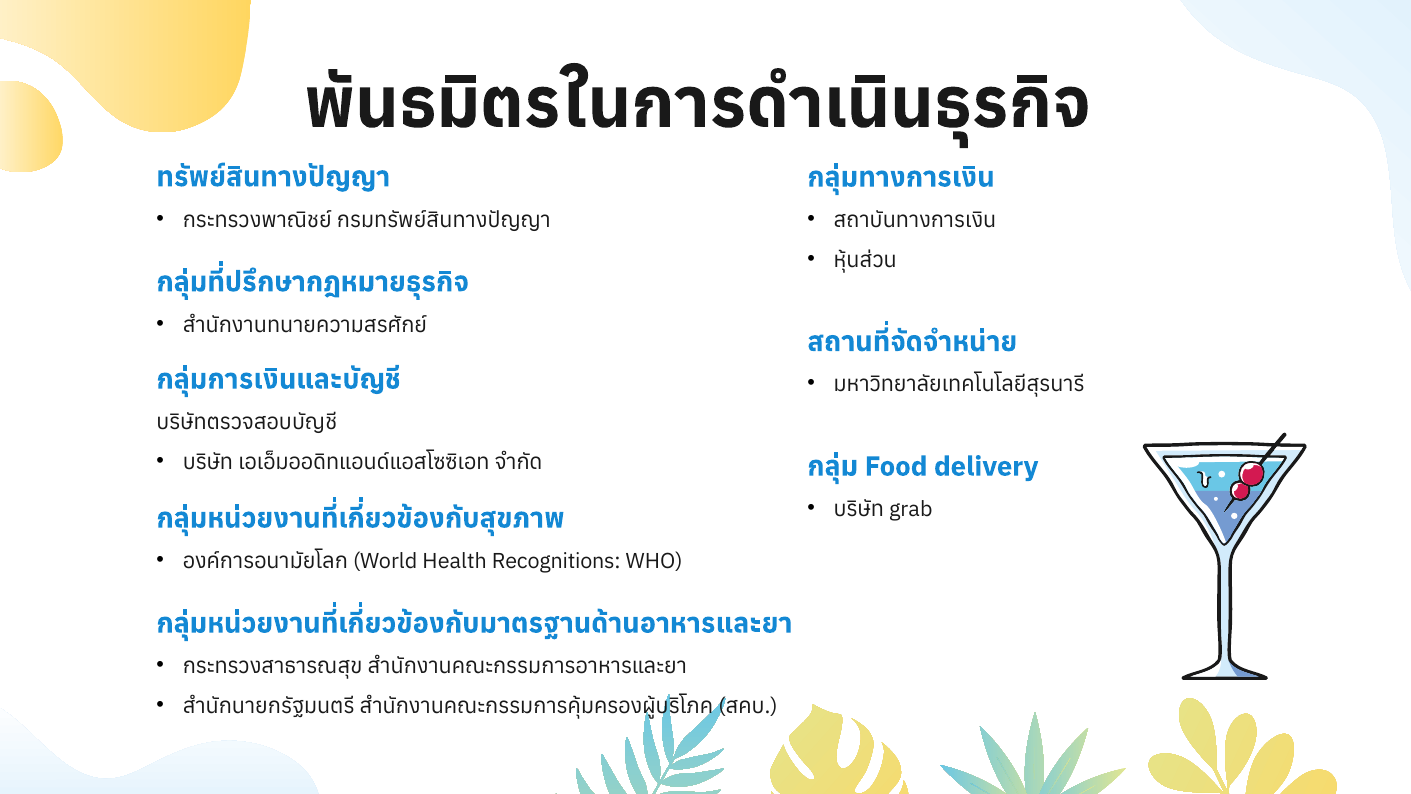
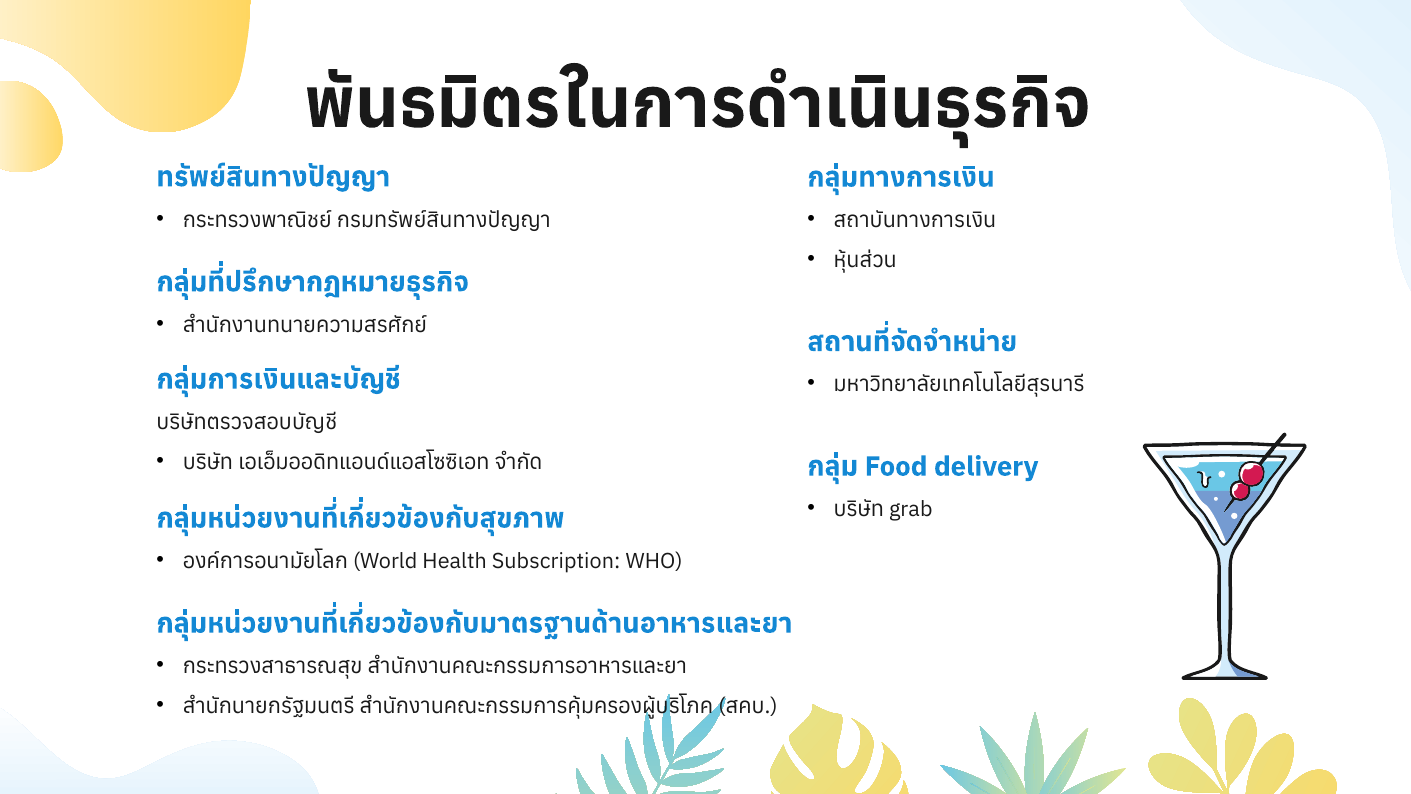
Recognitions: Recognitions -> Subscription (556, 561)
